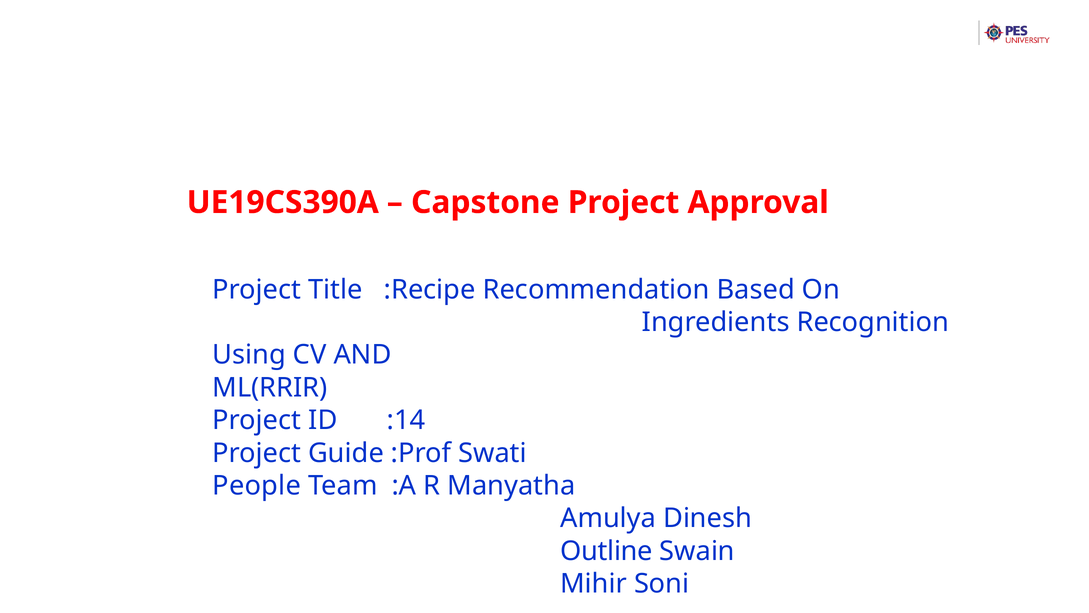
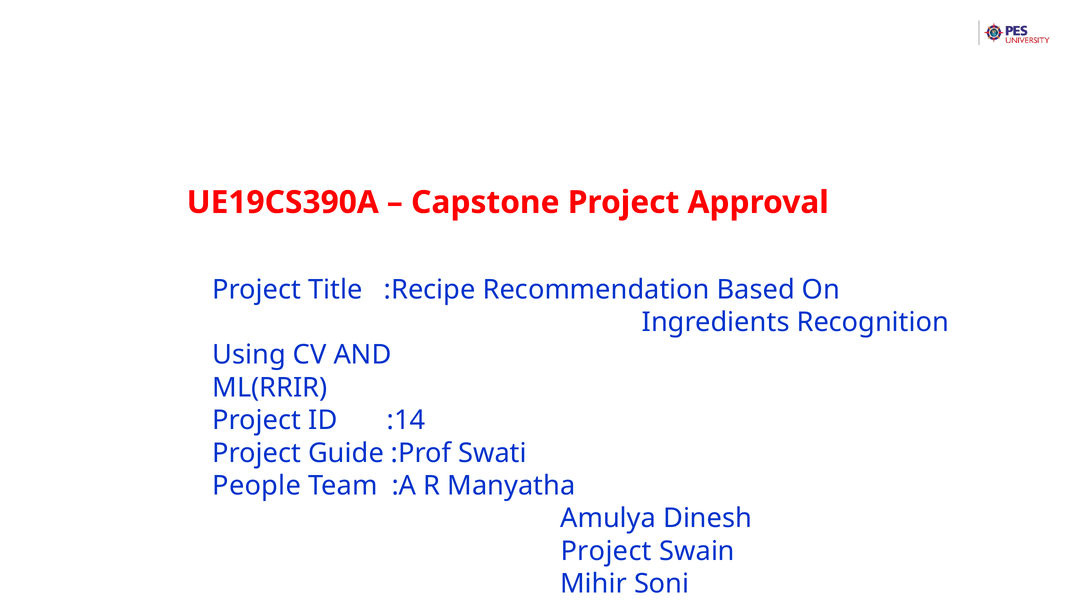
Outline: Outline -> Project (606, 551)
